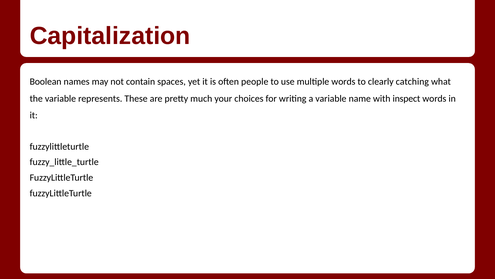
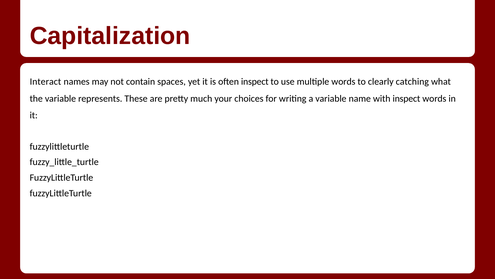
Boolean: Boolean -> Interact (46, 82)
often people: people -> inspect (255, 82)
